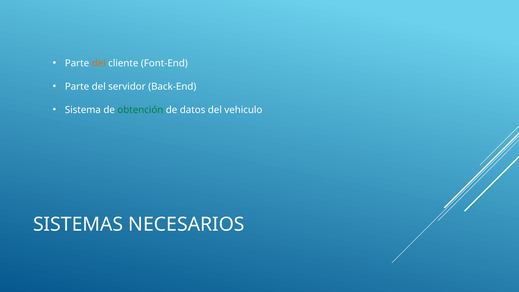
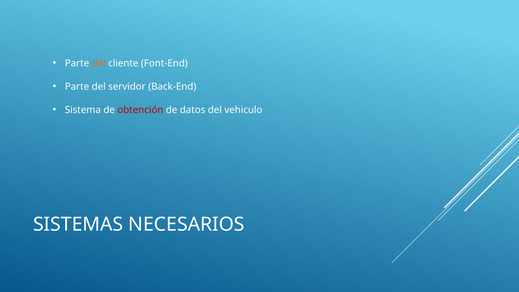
obtención colour: green -> red (140, 110)
